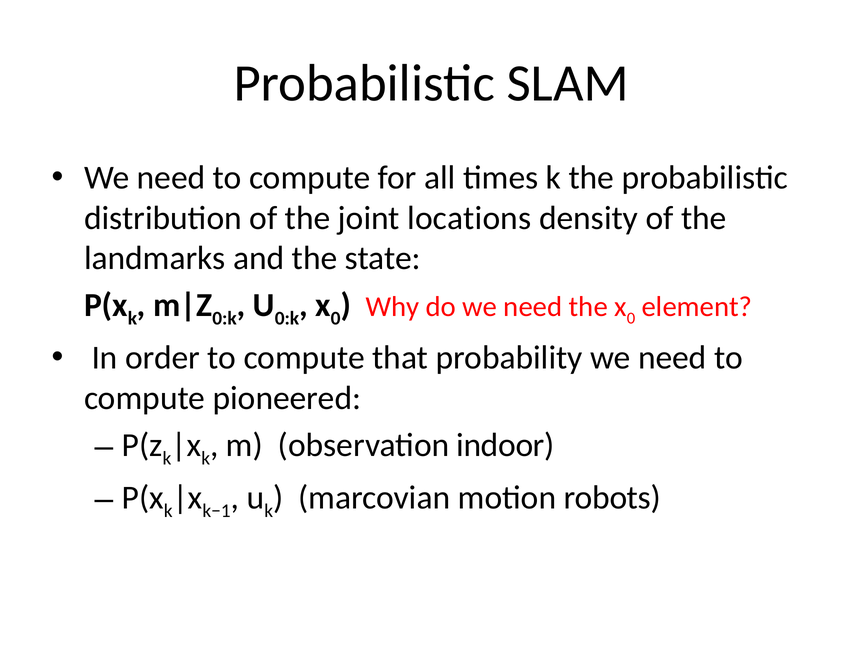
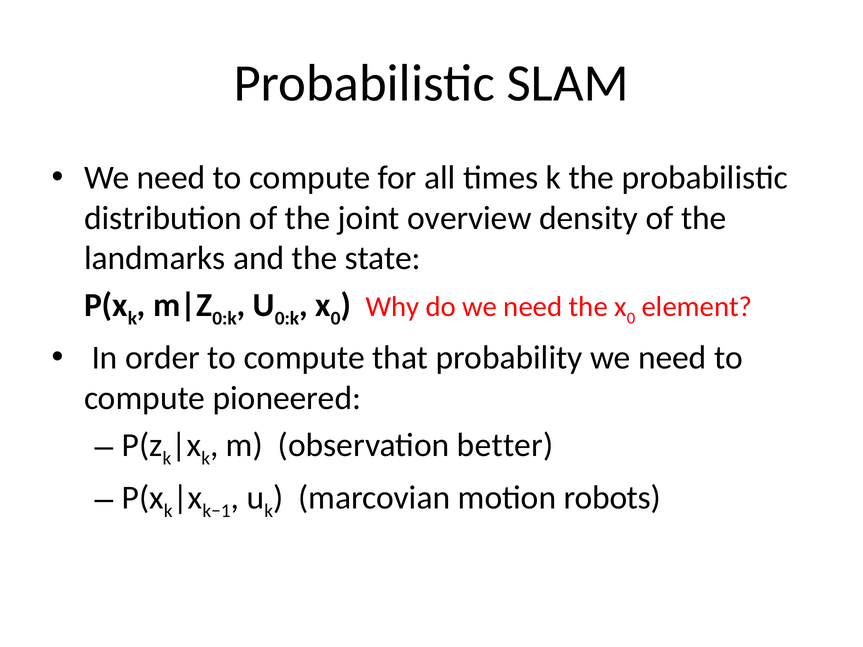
locations: locations -> overview (469, 218)
indoor: indoor -> better (505, 445)
